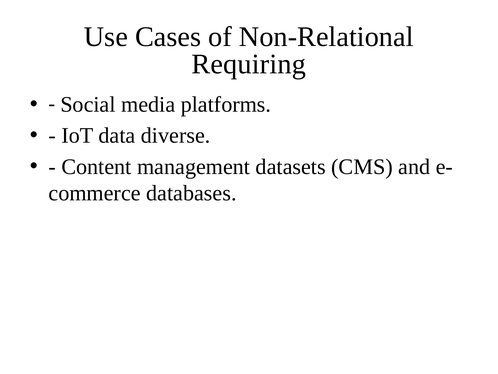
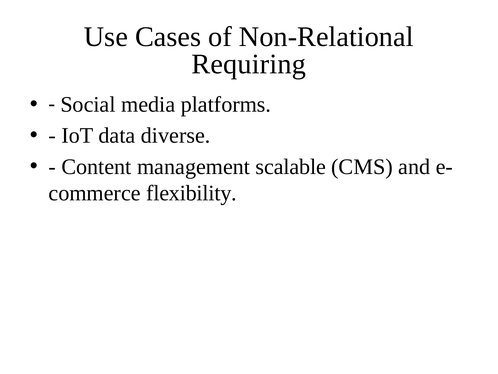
datasets: datasets -> scalable (291, 166)
databases: databases -> flexibility (191, 193)
